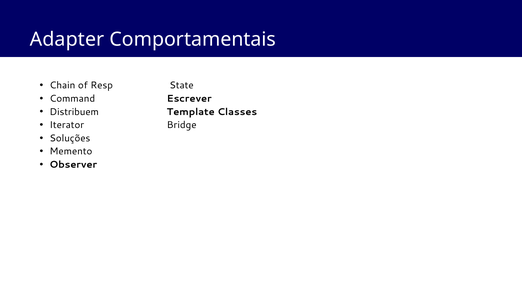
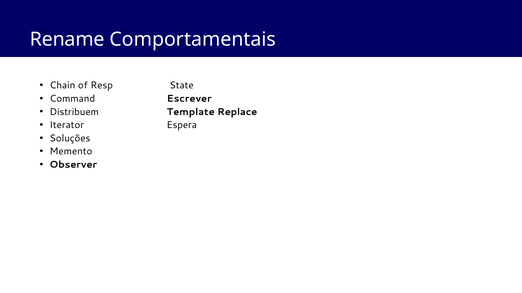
Adapter: Adapter -> Rename (67, 39)
Classes: Classes -> Replace (237, 112)
Bridge: Bridge -> Espera (182, 125)
